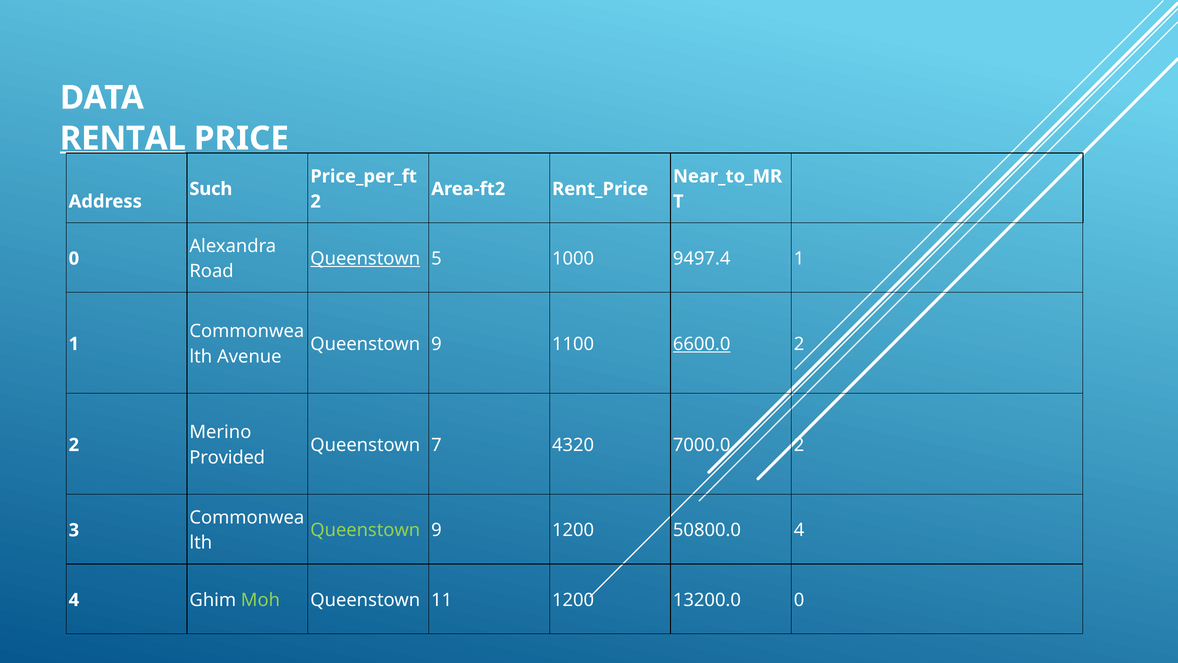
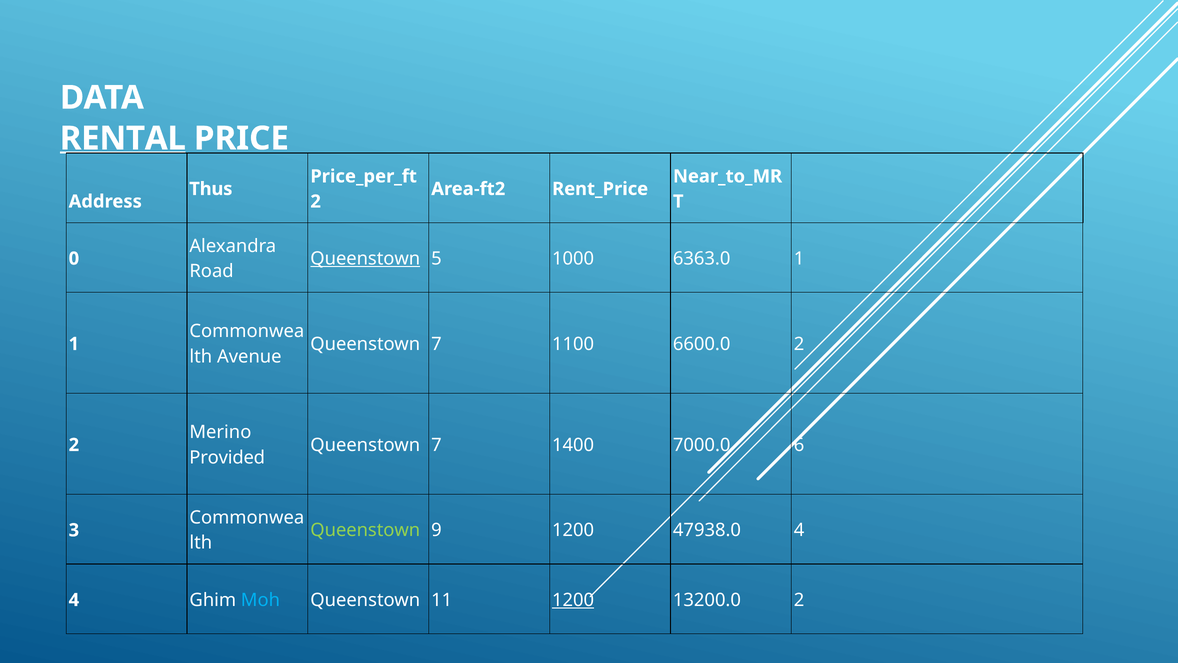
Such: Such -> Thus (211, 189)
9497.4: 9497.4 -> 6363.0 (702, 258)
9: 9 -> 7 (437, 344)
6600.0 underline: present -> none (702, 344)
4320: 4320 -> 1400 (573, 445)
7000.0 2: 2 -> 6 (799, 445)
50800.0: 50800.0 -> 47938.0 (707, 530)
Moh colour: light green -> light blue (260, 600)
1200 underline: none -> present (573, 600)
13200.0 0: 0 -> 2 (799, 600)
